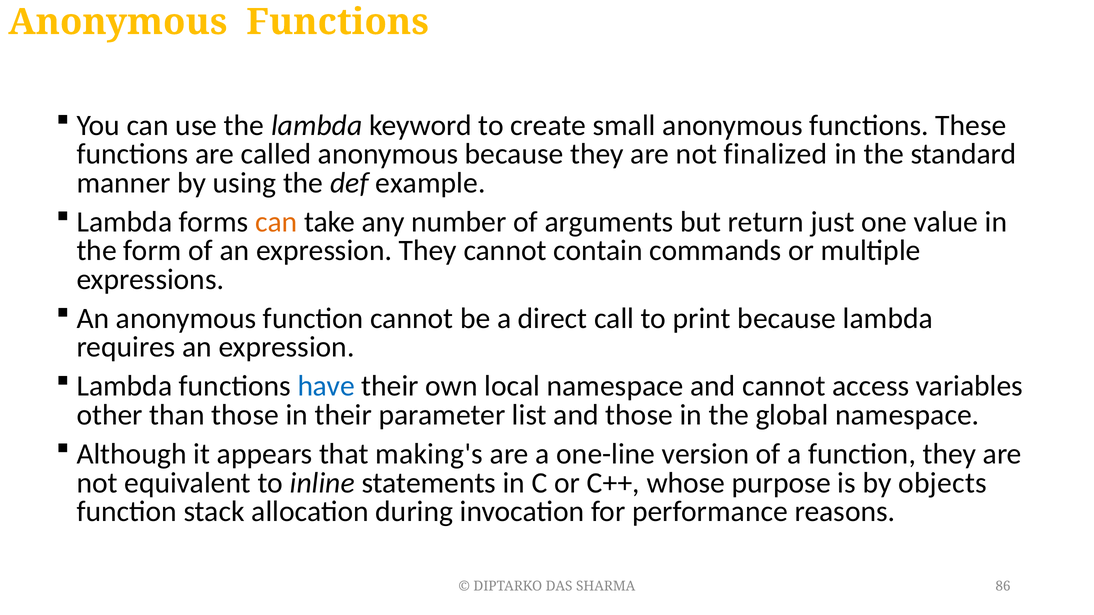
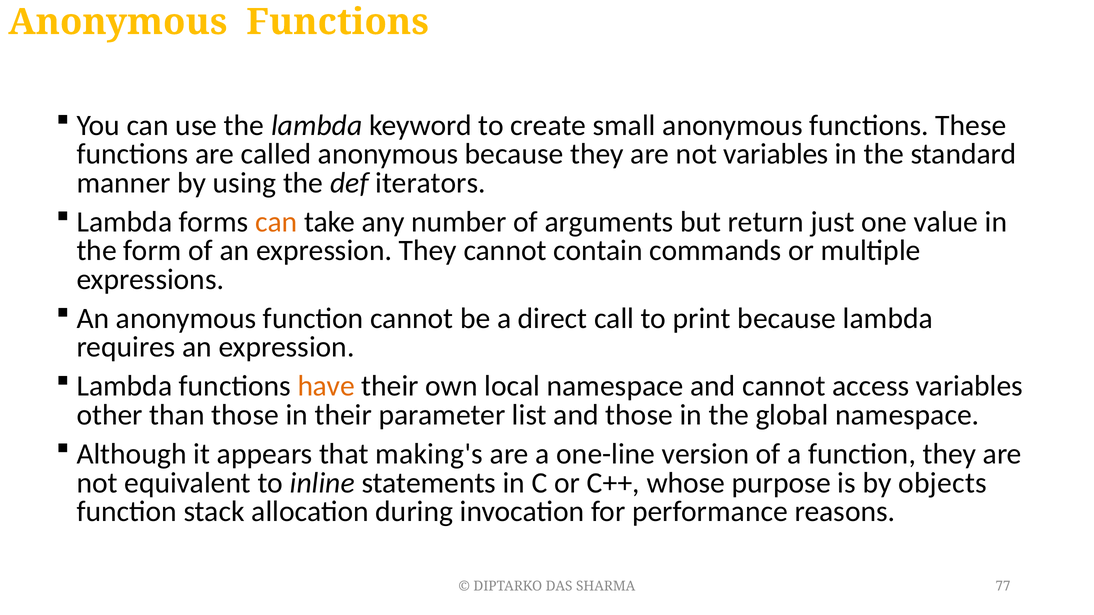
not finalized: finalized -> variables (776, 154)
example: example -> iterators (430, 183)
have colour: blue -> orange (326, 386)
86: 86 -> 77 (1003, 587)
